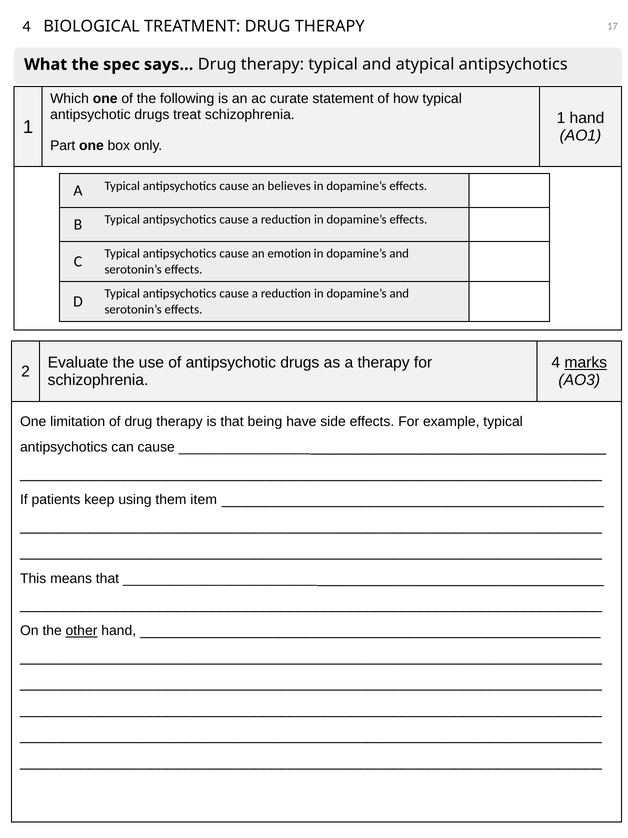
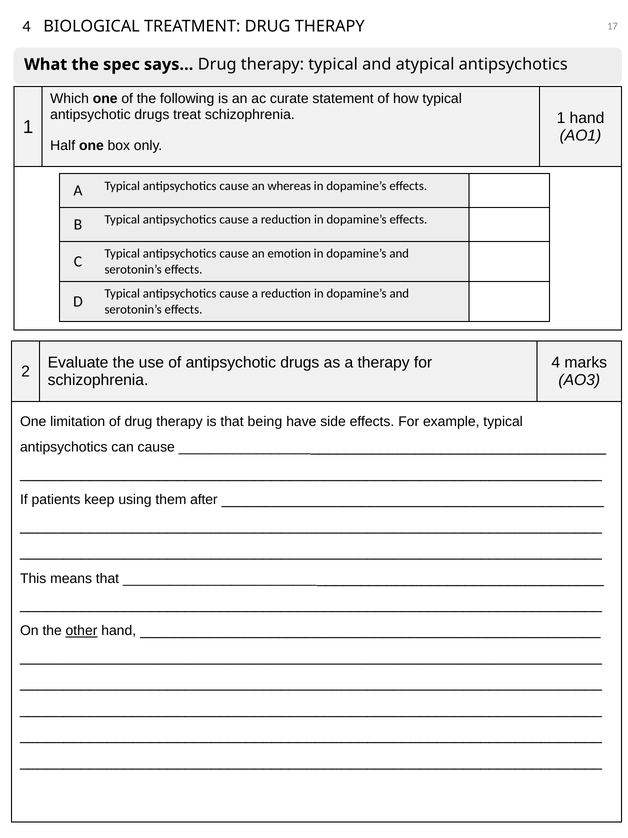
Part: Part -> Half (63, 146)
believes: believes -> whereas (289, 186)
marks underline: present -> none (586, 362)
item: item -> after (204, 499)
